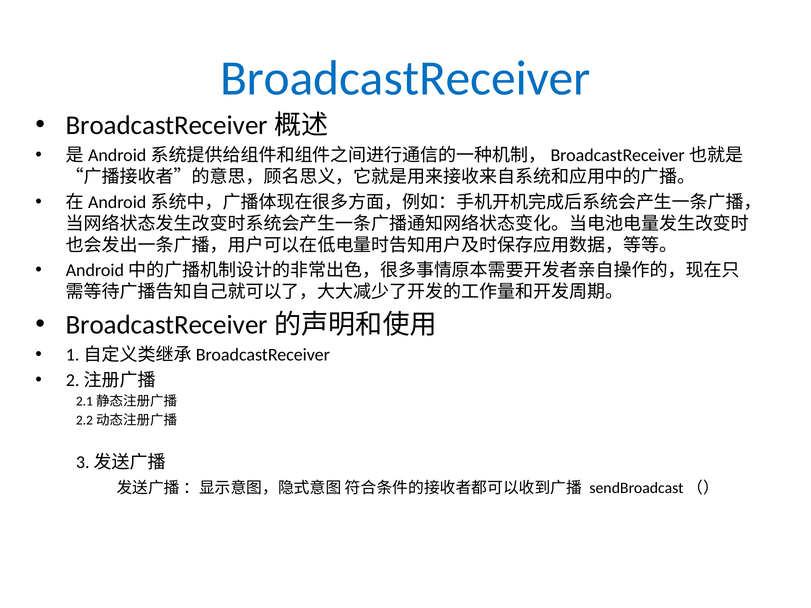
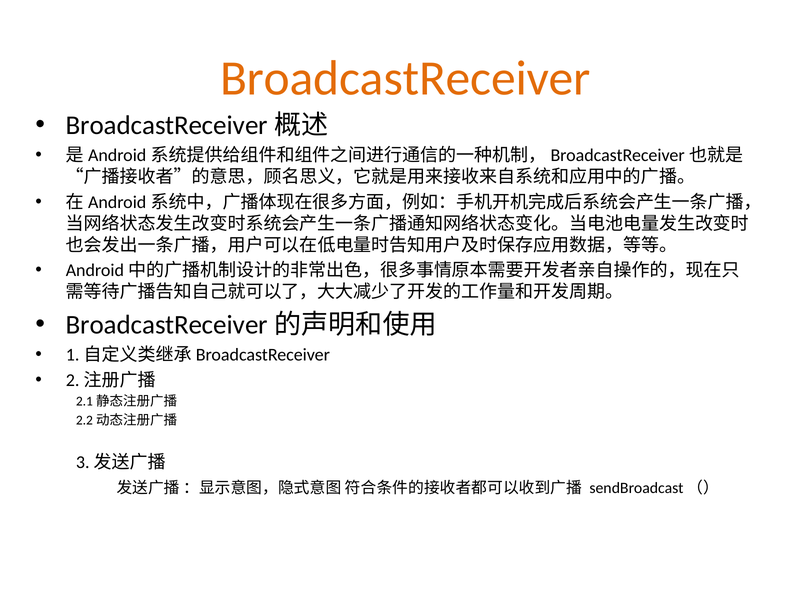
BroadcastReceiver colour: blue -> orange (405, 79)
